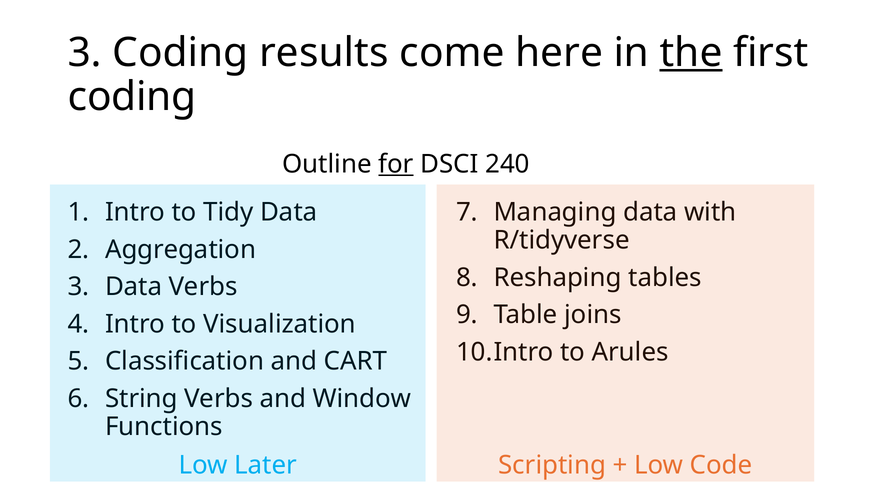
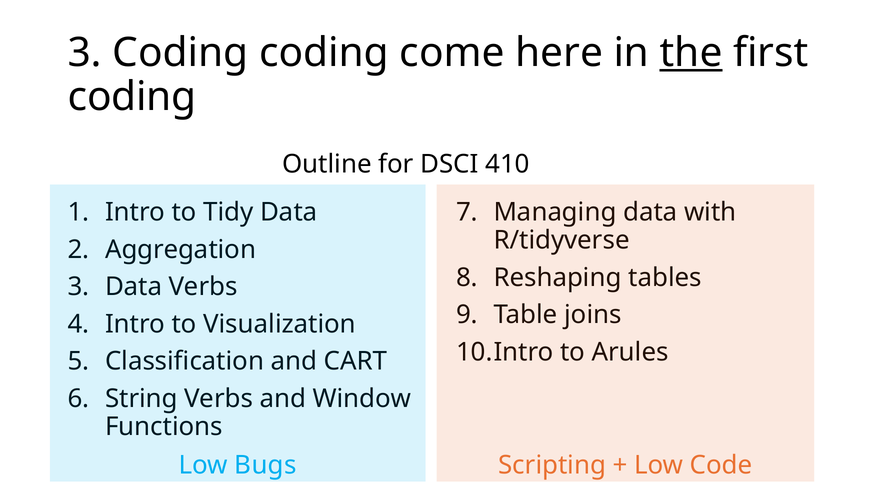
Coding results: results -> coding (324, 53)
for underline: present -> none (396, 164)
240: 240 -> 410 (507, 164)
Later: Later -> Bugs (265, 465)
